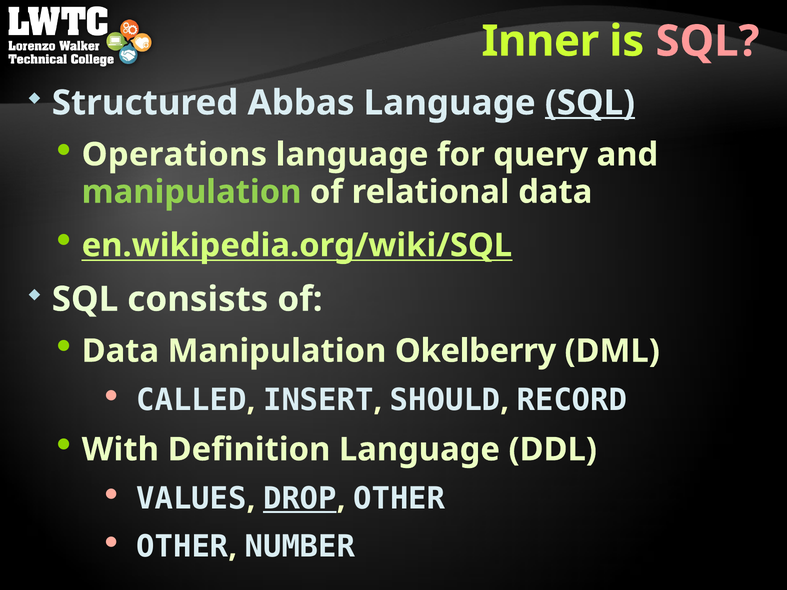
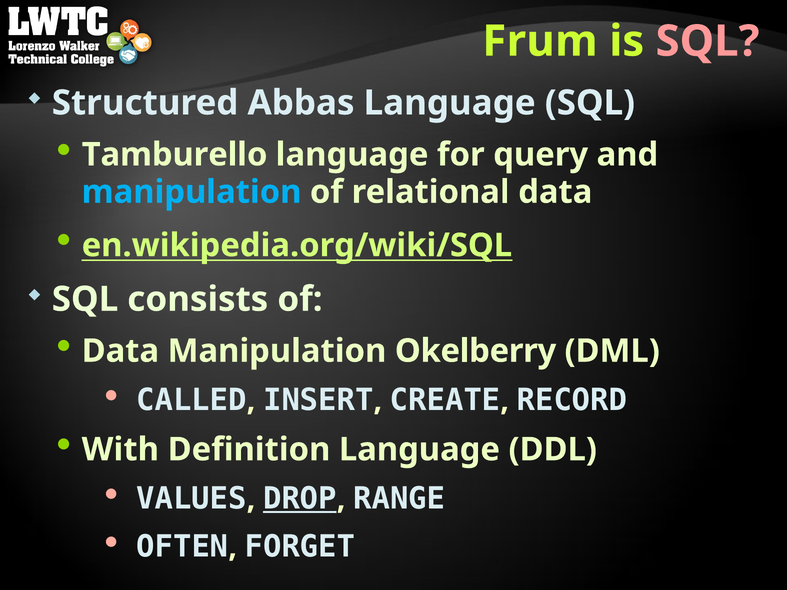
Inner: Inner -> Frum (540, 41)
SQL underline: present -> none (590, 103)
Operations: Operations -> Tamburello (175, 155)
manipulation colour: light green -> light blue (192, 192)
SHOULD: SHOULD -> CREATE (445, 400)
OTHER: OTHER -> RANGE (399, 499)
OTHER: OTHER -> OFTEN (182, 547)
NUMBER: NUMBER -> FORGET (300, 547)
